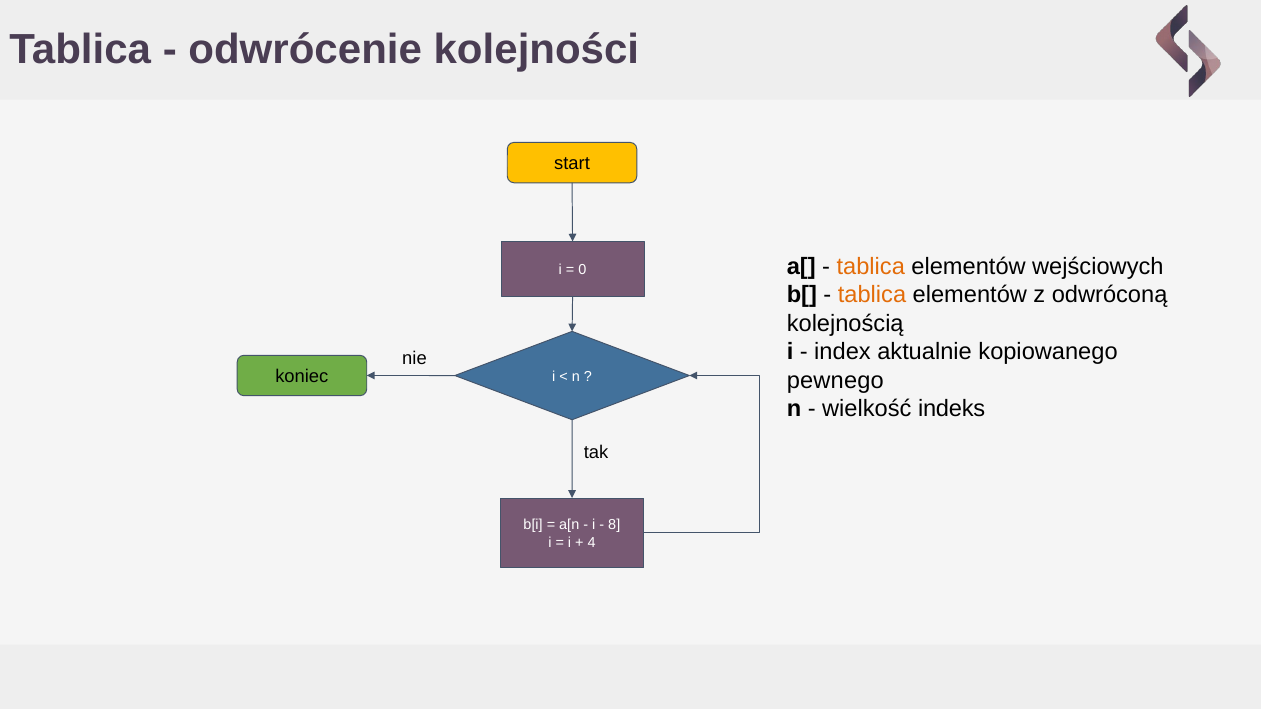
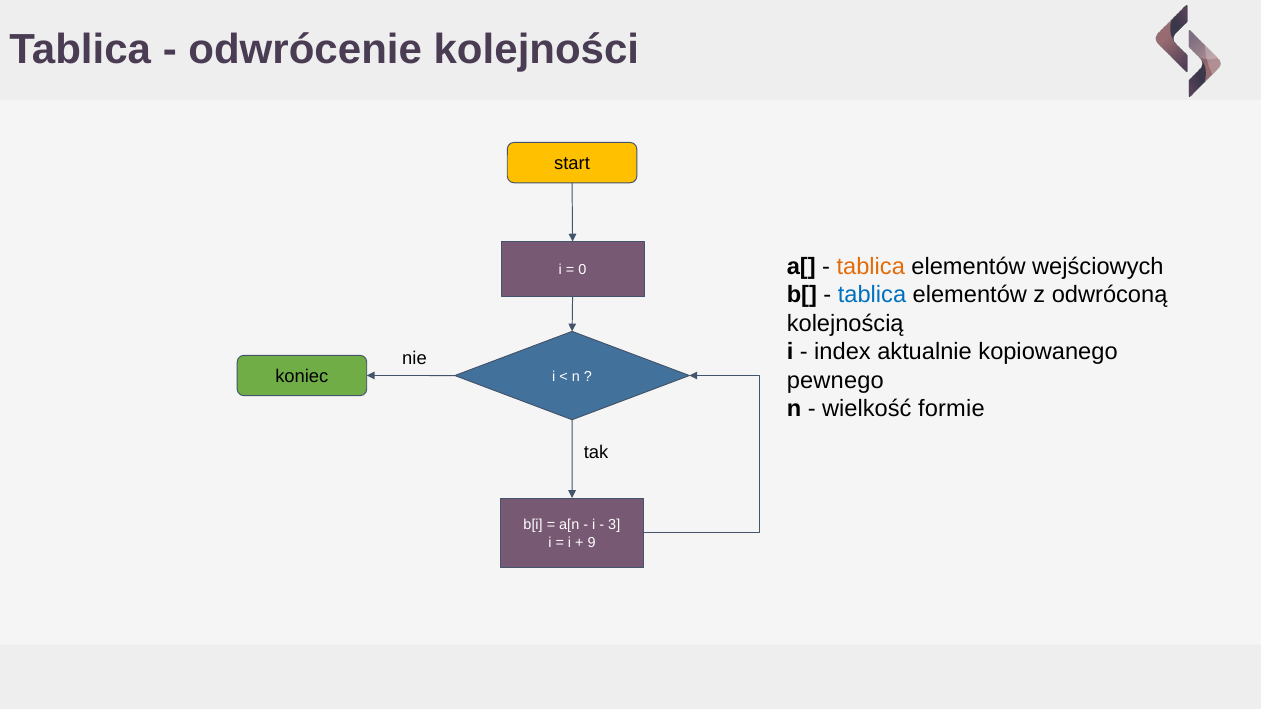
tablica colour: orange -> blue (872, 295)
indeks: indeks -> formie (951, 409)
8: 8 -> 3 (614, 525)
4: 4 -> 9 (592, 543)
